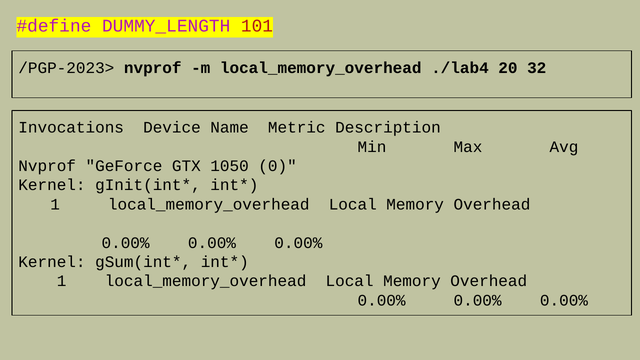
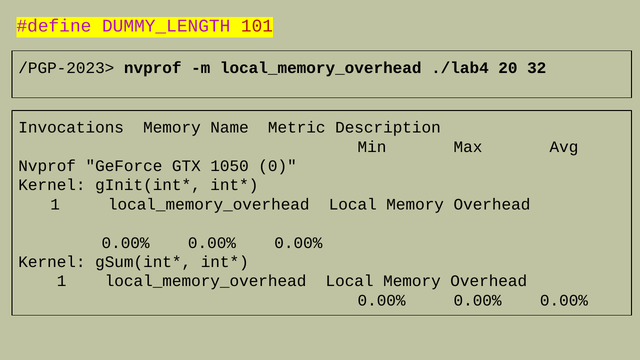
Invocations Device: Device -> Memory (172, 128)
